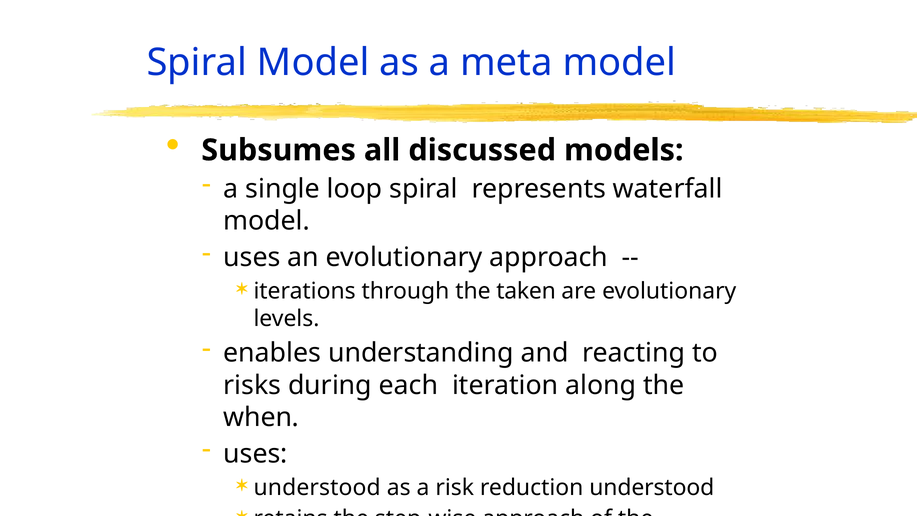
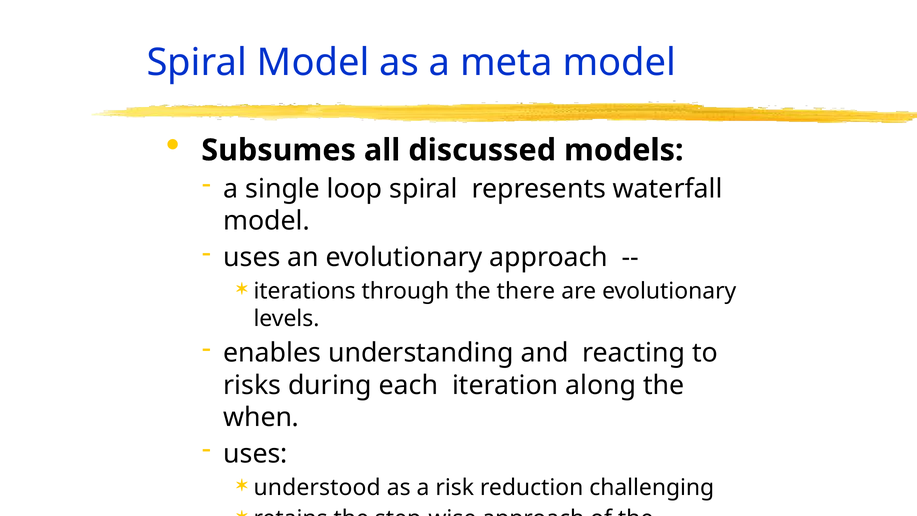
taken: taken -> there (526, 291)
reduction understood: understood -> challenging (652, 487)
